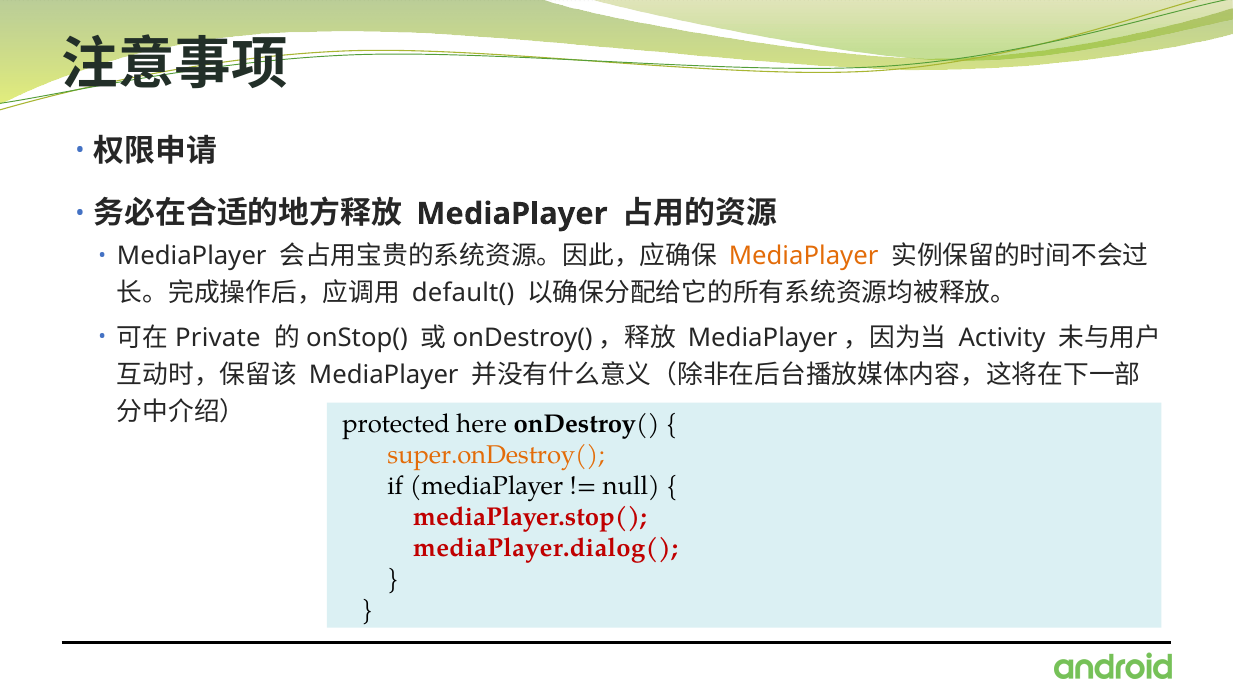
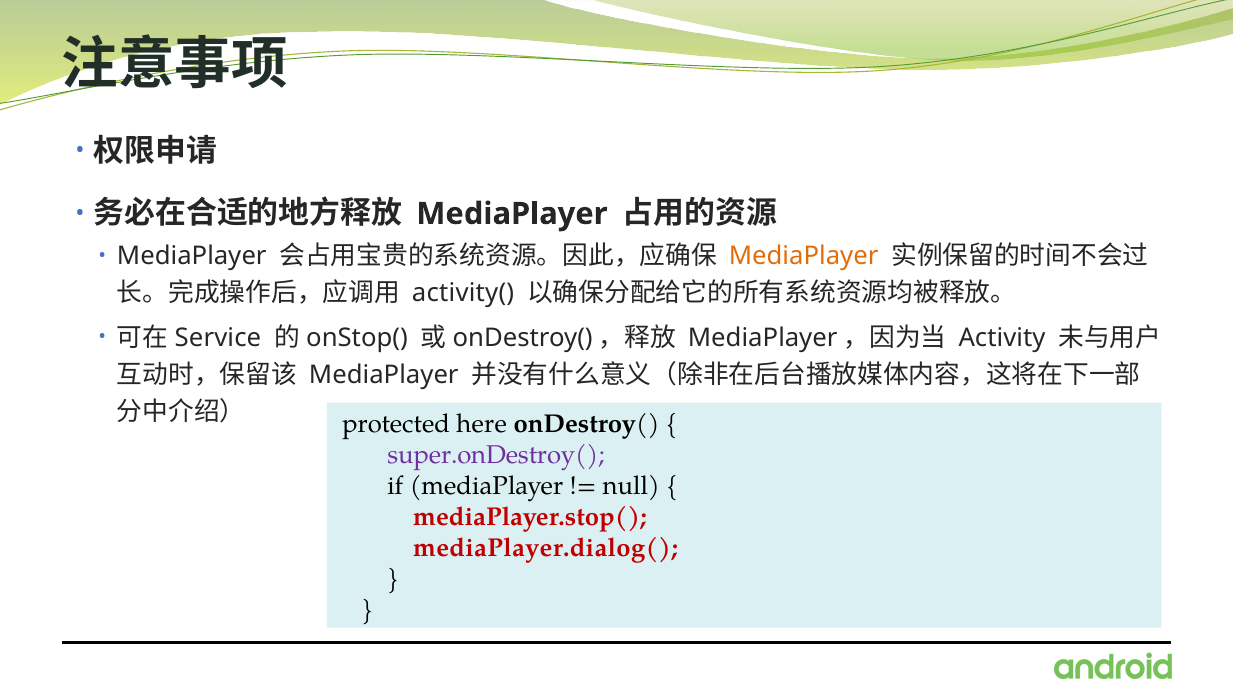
default(: default( -> activity( (463, 293)
Private: Private -> Service (218, 338)
super.onDestroy( colour: orange -> purple (496, 455)
